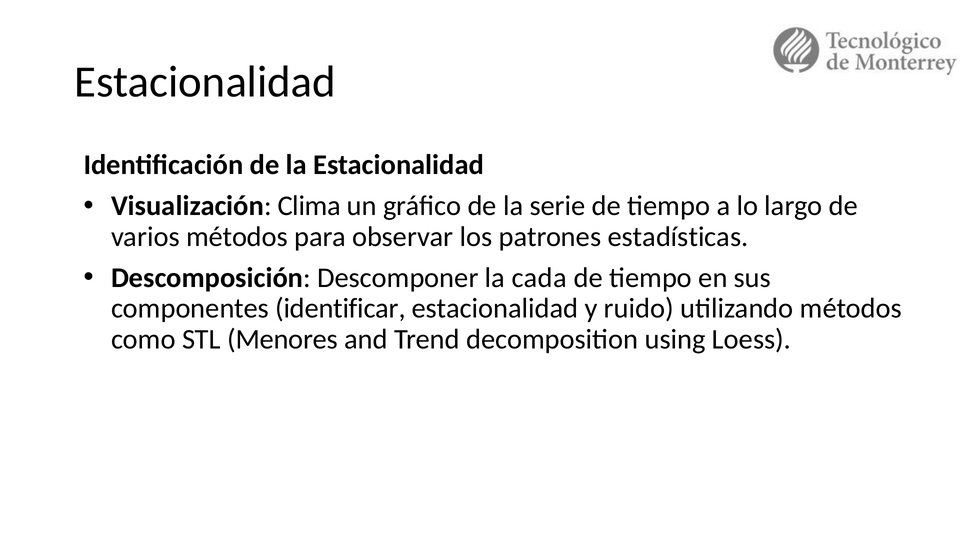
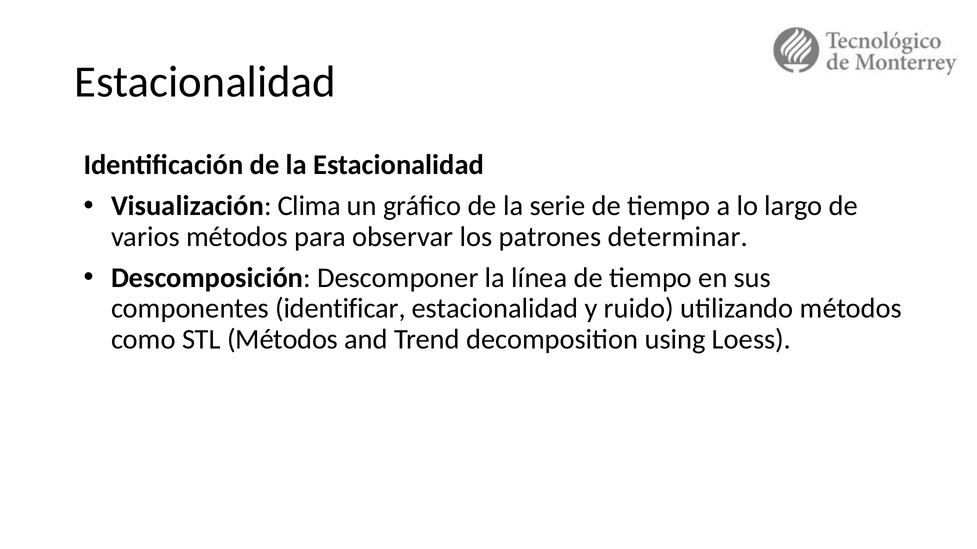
estadísticas: estadísticas -> determinar (678, 237)
cada: cada -> línea (539, 278)
STL Menores: Menores -> Métodos (283, 339)
